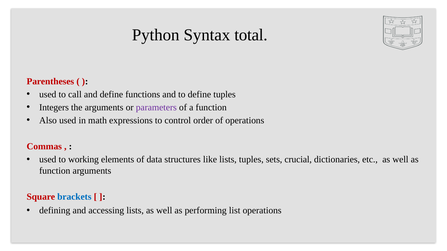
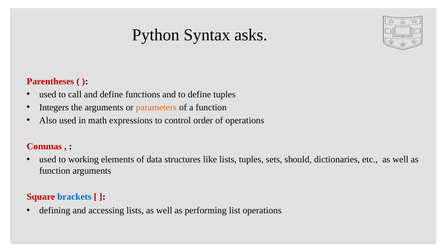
total: total -> asks (251, 35)
parameters colour: purple -> orange (156, 108)
crucial: crucial -> should (298, 160)
